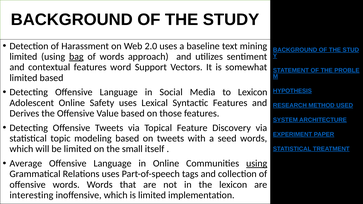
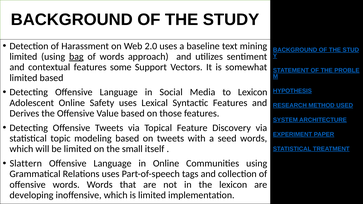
word: word -> some (121, 67)
Average: Average -> Slattern (26, 164)
using underline: present -> none (257, 164)
interesting: interesting -> developing (31, 195)
